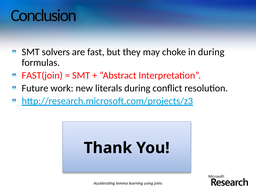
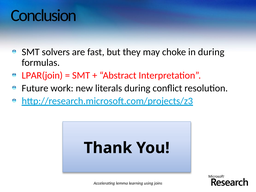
FAST(join: FAST(join -> LPAR(join (42, 75)
